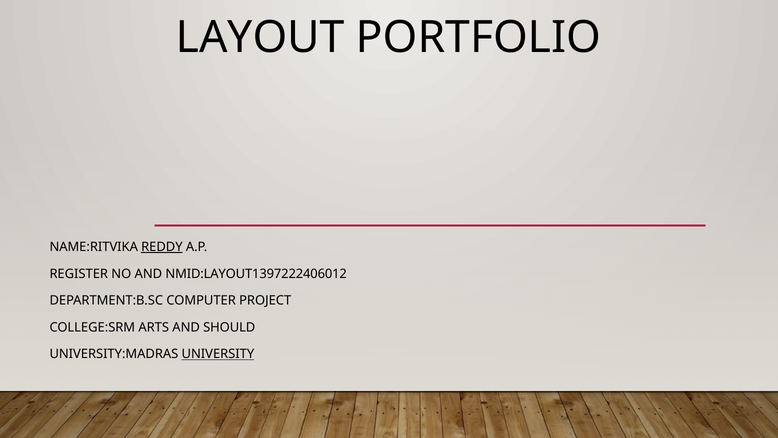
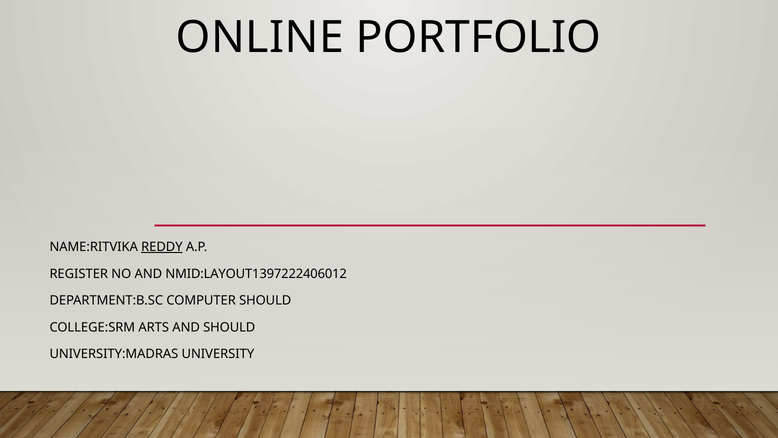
LAYOUT: LAYOUT -> ONLINE (260, 37)
COMPUTER PROJECT: PROJECT -> SHOULD (265, 300)
UNIVERSITY underline: present -> none (218, 354)
